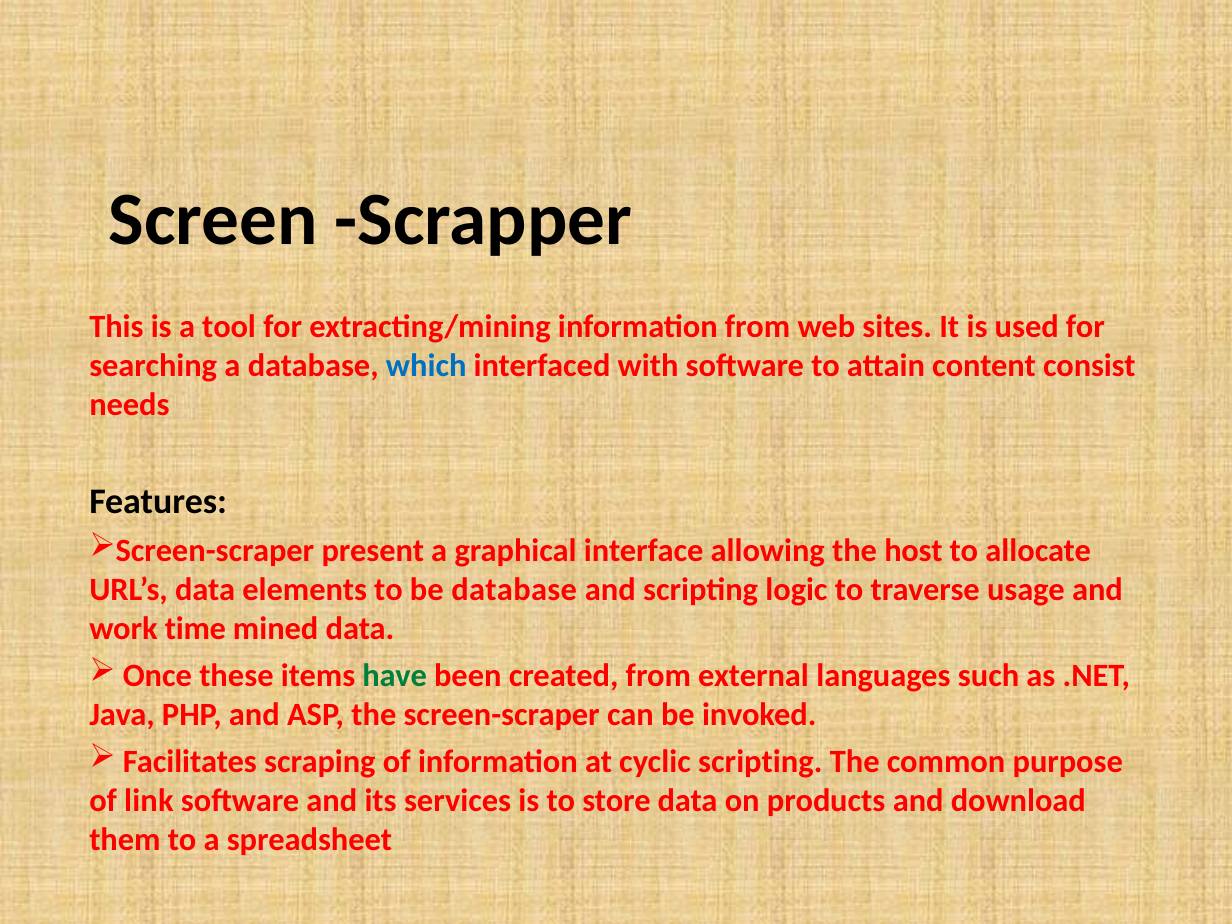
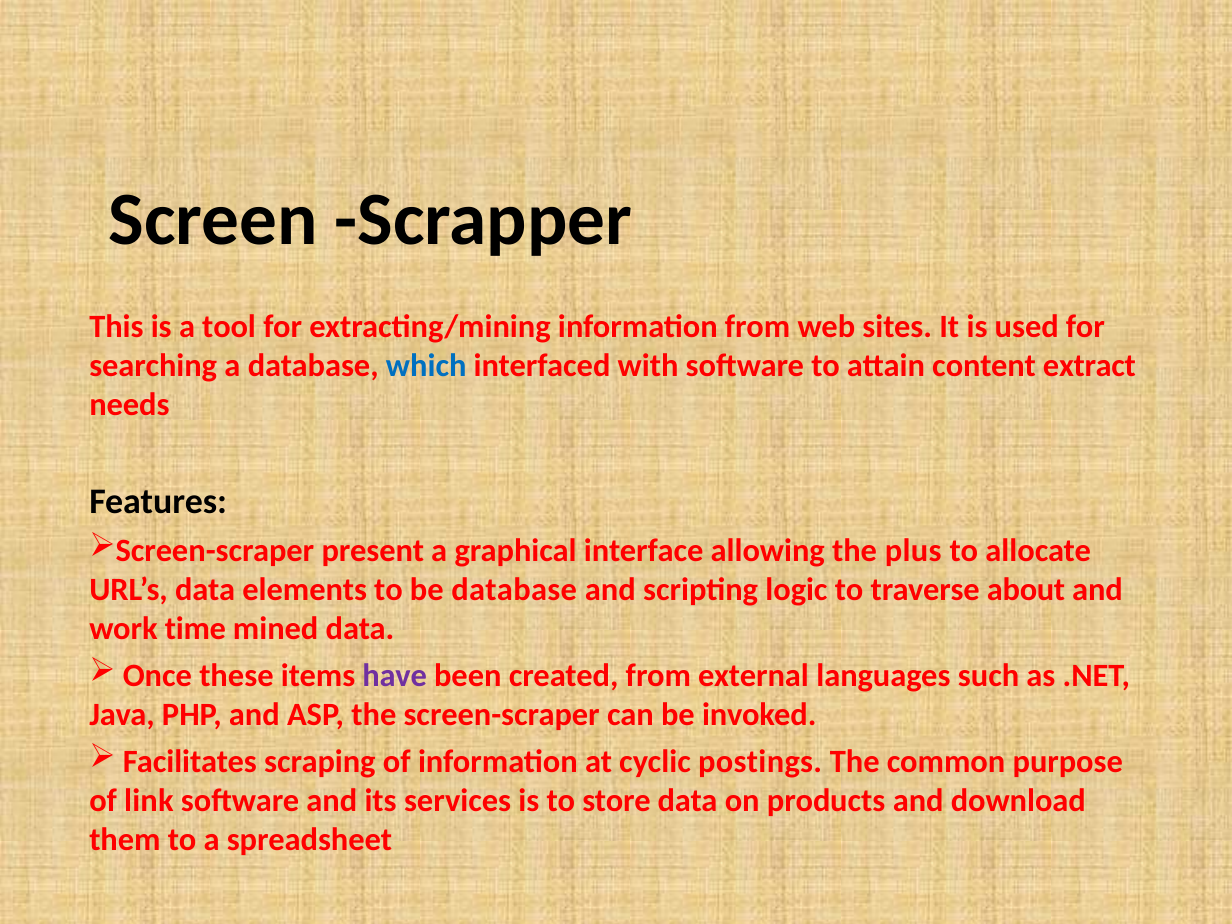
consist: consist -> extract (1089, 365)
host: host -> plus (913, 551)
usage: usage -> about (1026, 590)
have colour: green -> purple (395, 676)
cyclic scripting: scripting -> postings (760, 762)
